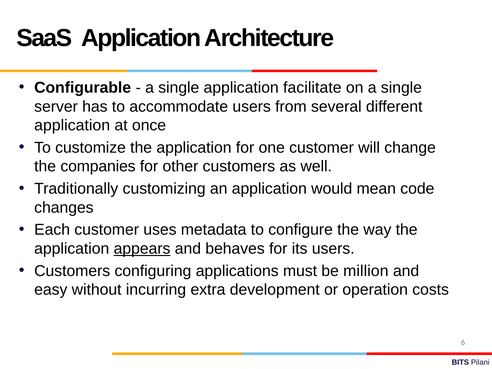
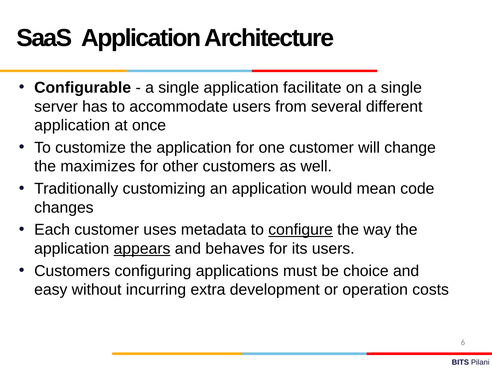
companies: companies -> maximizes (98, 166)
configure underline: none -> present (301, 230)
million: million -> choice (366, 271)
